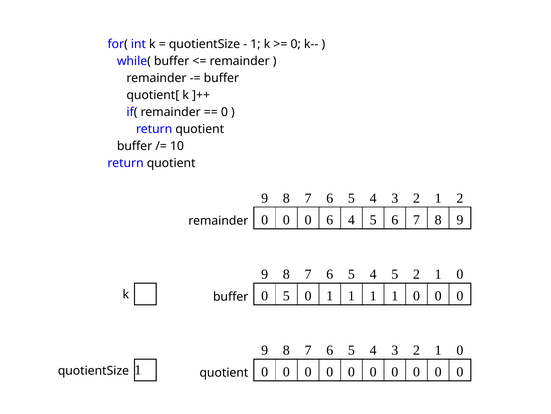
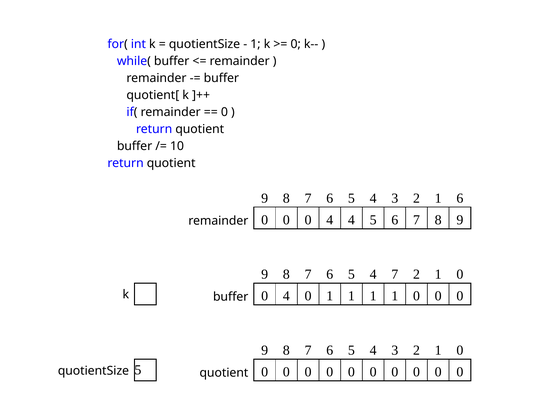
1 2: 2 -> 6 (460, 198)
0 0 6: 6 -> 4 (330, 219)
5 4 5: 5 -> 7 (395, 274)
buffer 0 5: 5 -> 4 (286, 295)
quotientSize 1: 1 -> 5 (138, 369)
